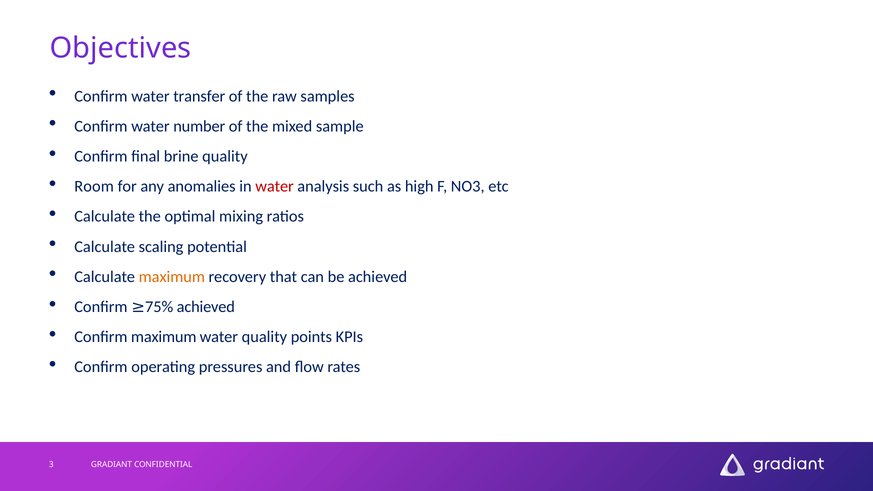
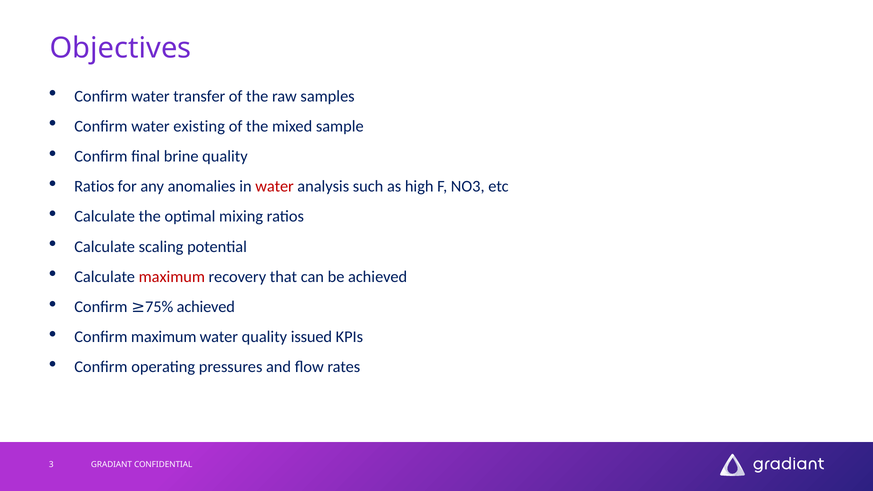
number: number -> existing (199, 126)
Room: Room -> Ratios (94, 186)
maximum colour: orange -> red (172, 277)
points: points -> issued (311, 337)
